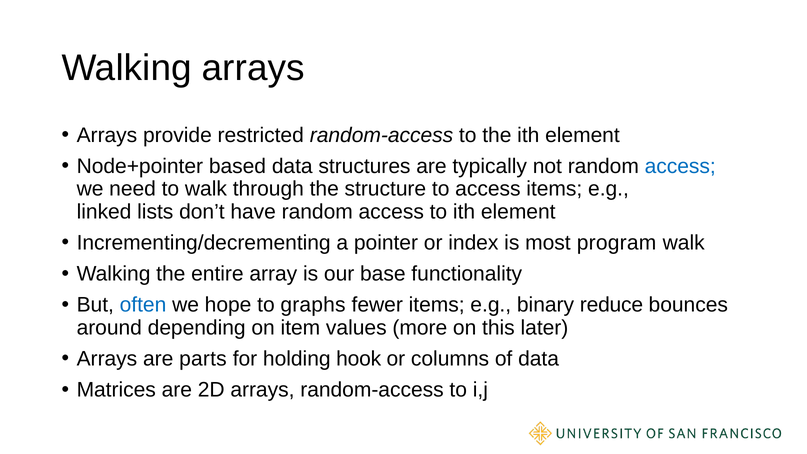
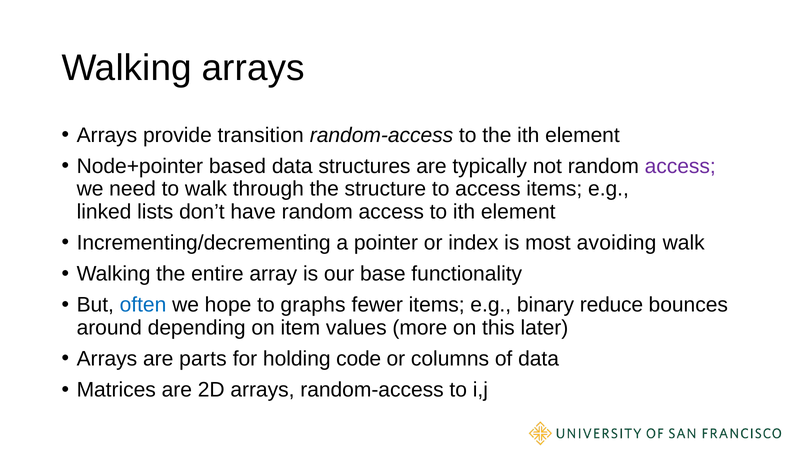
restricted: restricted -> transition (261, 135)
access colour: blue -> purple (680, 166)
program: program -> avoiding (617, 243)
hook: hook -> code (359, 359)
